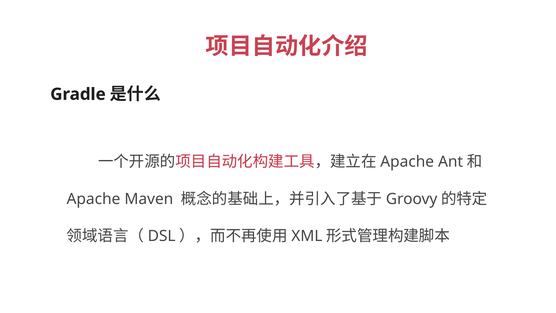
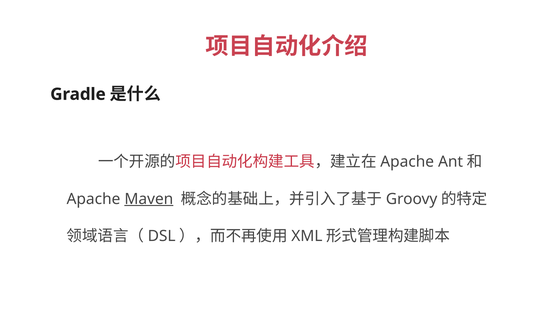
Maven underline: none -> present (149, 199)
